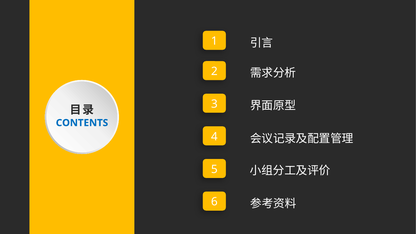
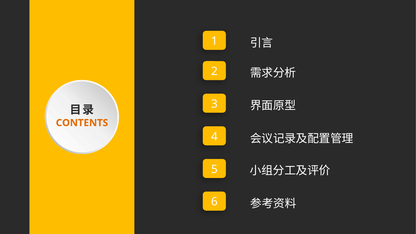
CONTENTS colour: blue -> orange (82, 123)
